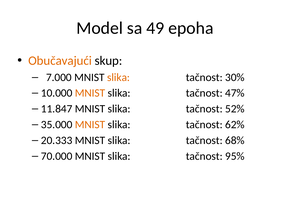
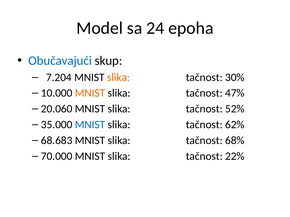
49: 49 -> 24 (155, 28)
Obučavajući colour: orange -> blue (60, 61)
7.000: 7.000 -> 7.204 (59, 77)
11.847: 11.847 -> 20.060 (57, 109)
MNIST colour: orange -> blue (90, 125)
20.333: 20.333 -> 68.683 (57, 141)
95%: 95% -> 22% (235, 156)
